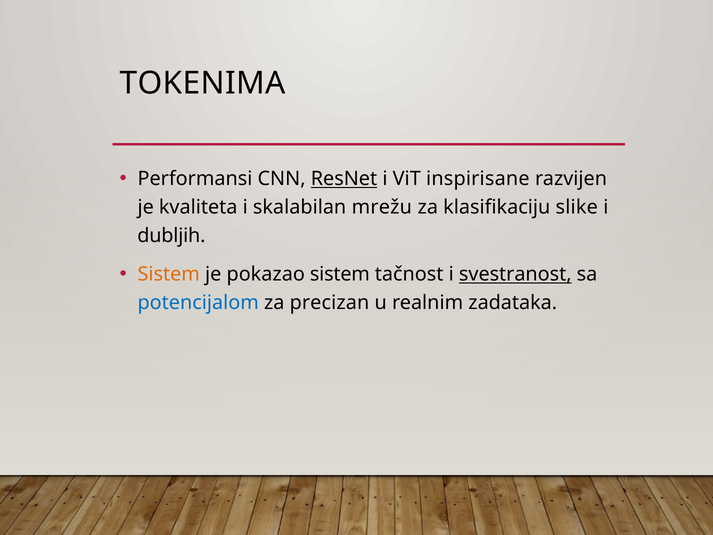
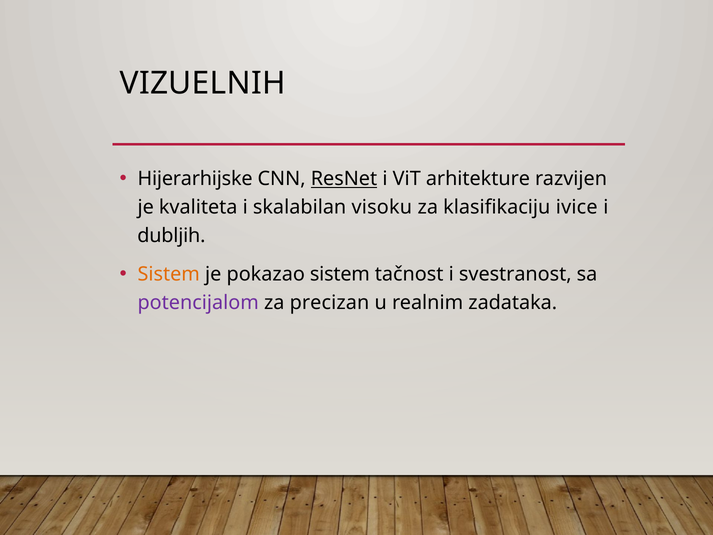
TOKENIMA: TOKENIMA -> VIZUELNIH (203, 83)
Performansi: Performansi -> Hijerarhijske (195, 179)
inspirisane: inspirisane -> arhitekture (478, 179)
mrežu: mrežu -> visoku (382, 207)
slike: slike -> ivice (577, 207)
svestranost underline: present -> none (515, 274)
potencijalom colour: blue -> purple (198, 303)
